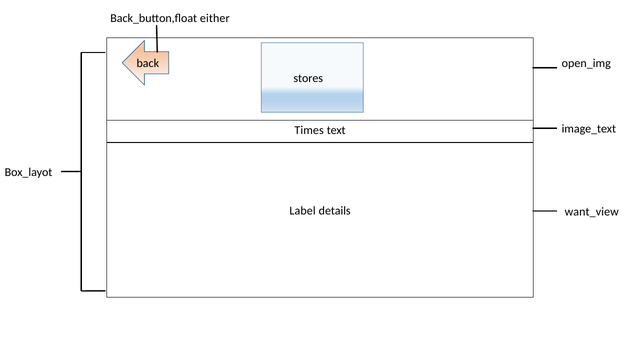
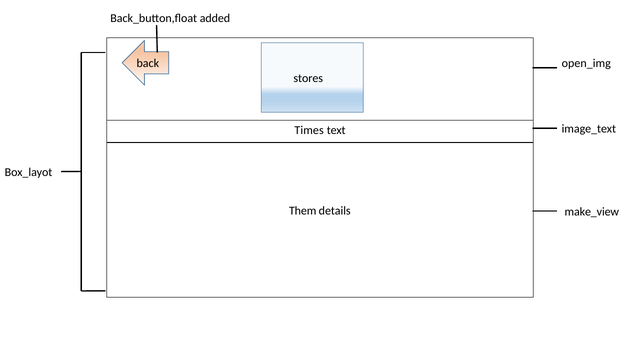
either: either -> added (215, 18)
Label: Label -> Them (303, 211)
want_view: want_view -> make_view (592, 212)
